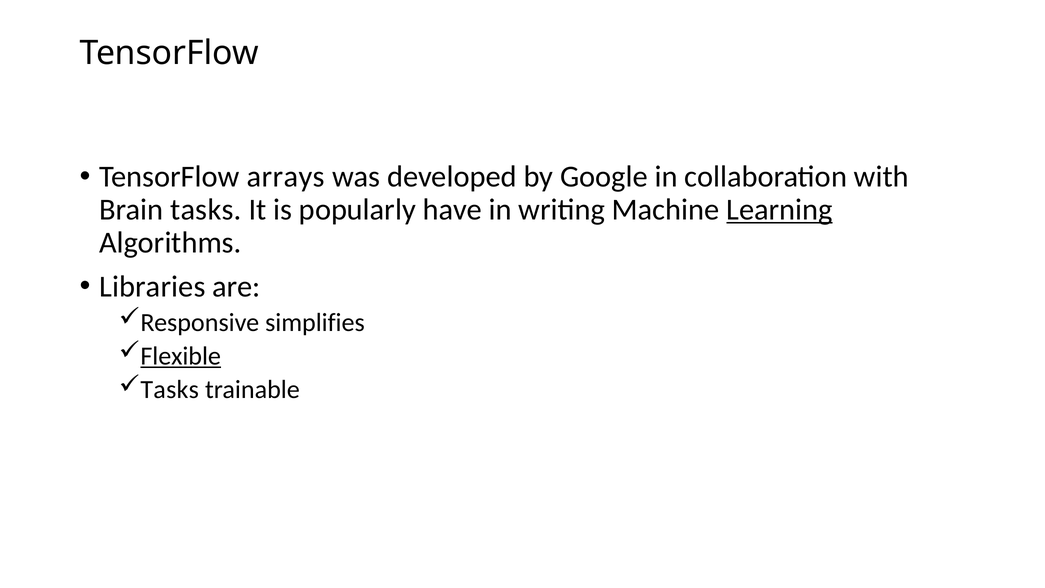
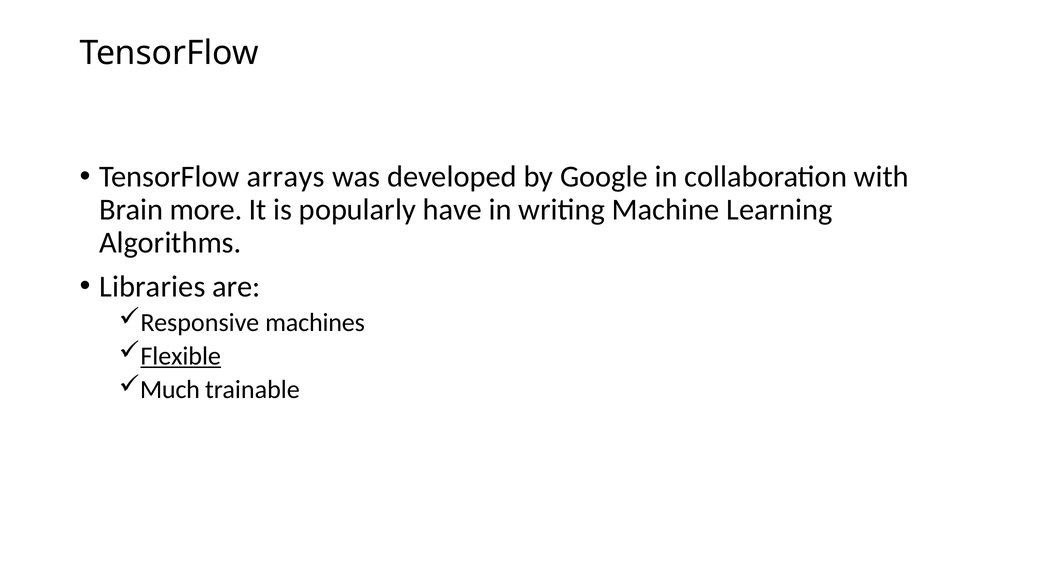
Brain tasks: tasks -> more (206, 210)
Learning underline: present -> none (779, 210)
simplifies: simplifies -> machines (315, 322)
Tasks: Tasks -> Much (170, 390)
